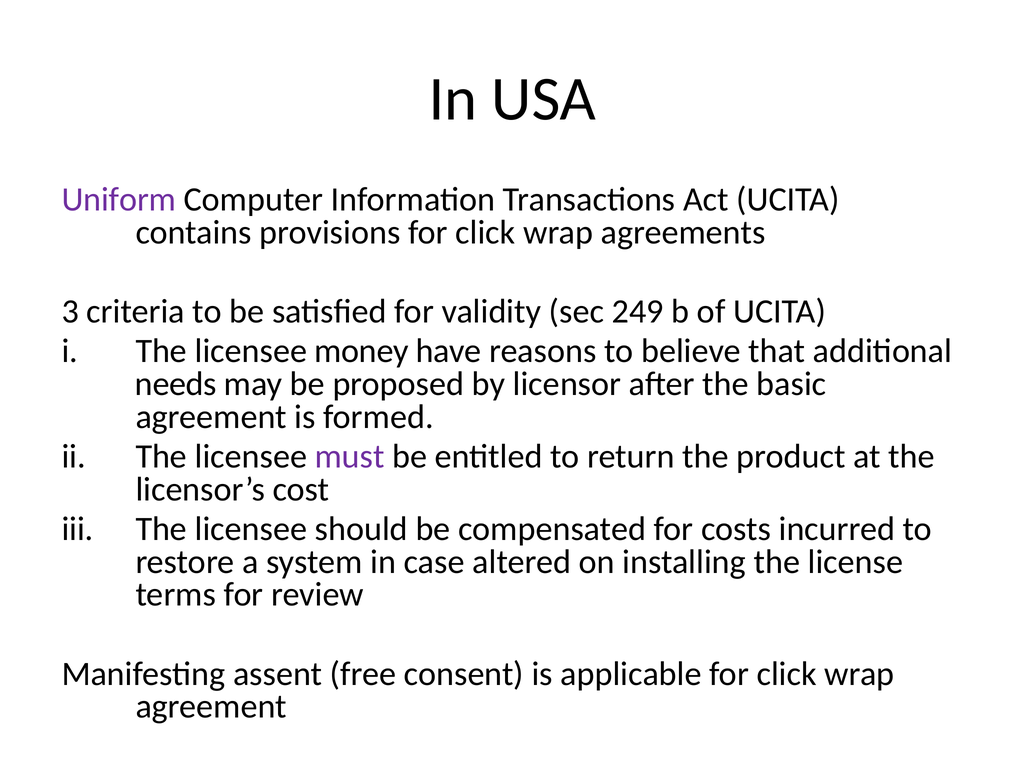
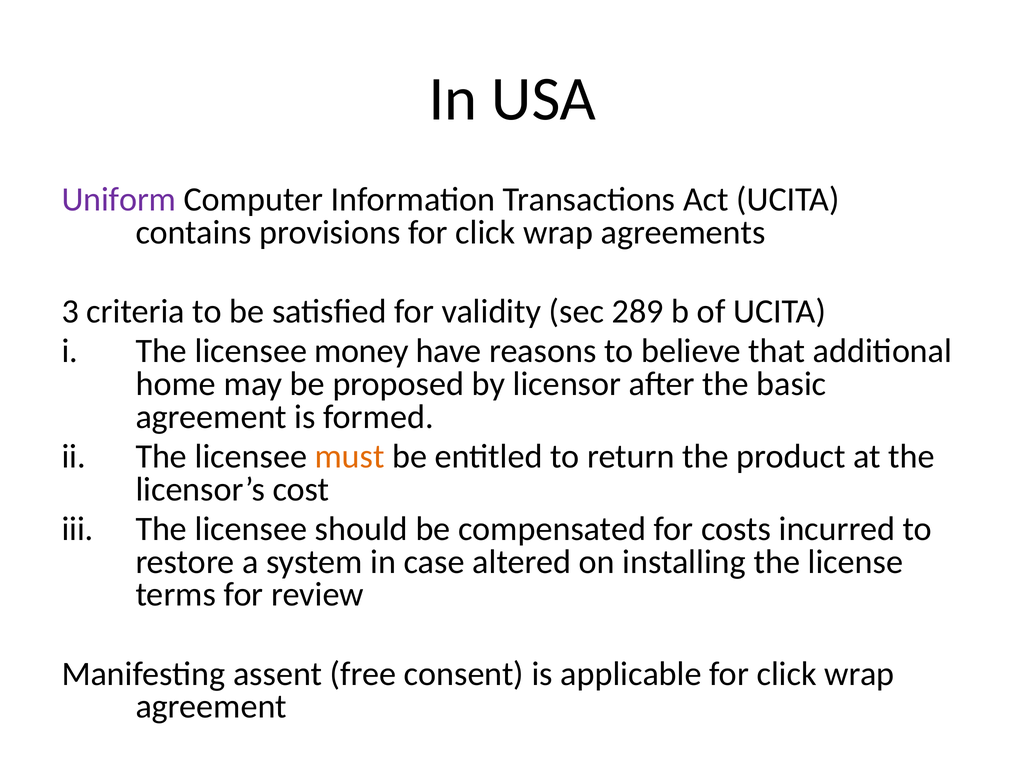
249: 249 -> 289 (638, 311)
needs: needs -> home (176, 384)
must colour: purple -> orange (350, 456)
